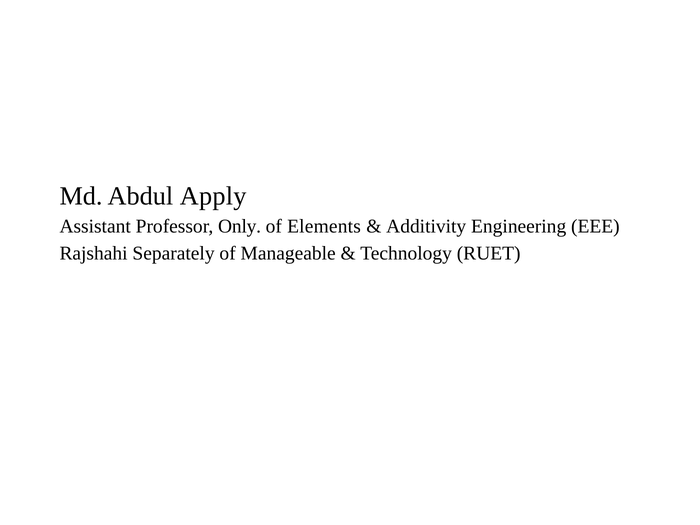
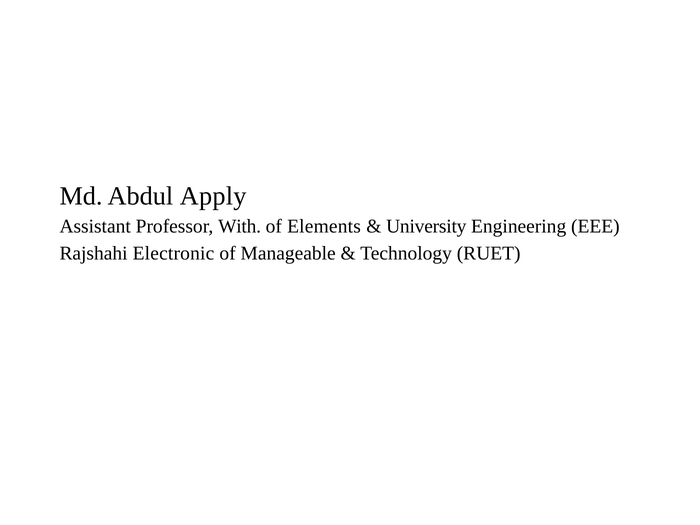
Only: Only -> With (240, 227)
Additivity: Additivity -> University (426, 227)
Separately: Separately -> Electronic (173, 253)
